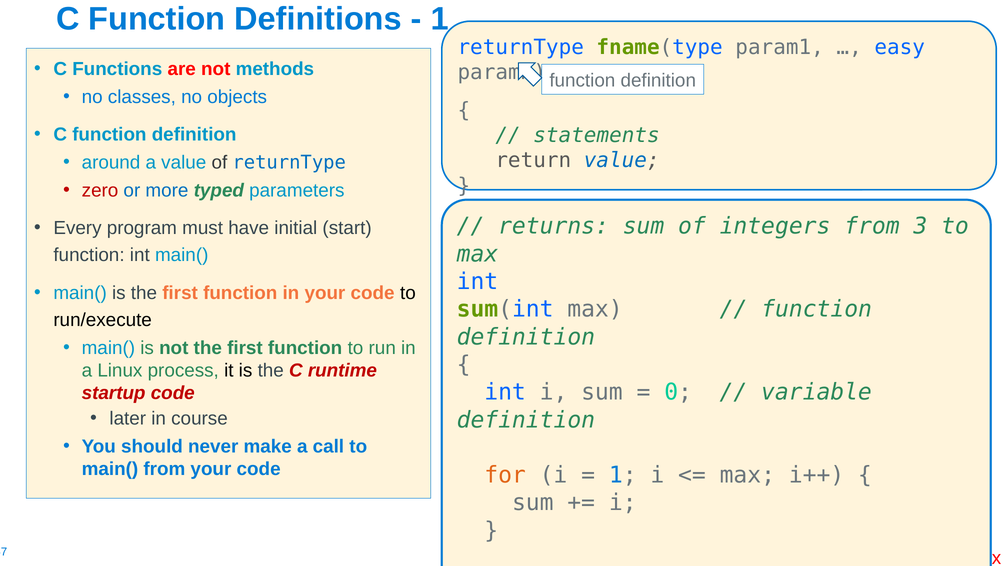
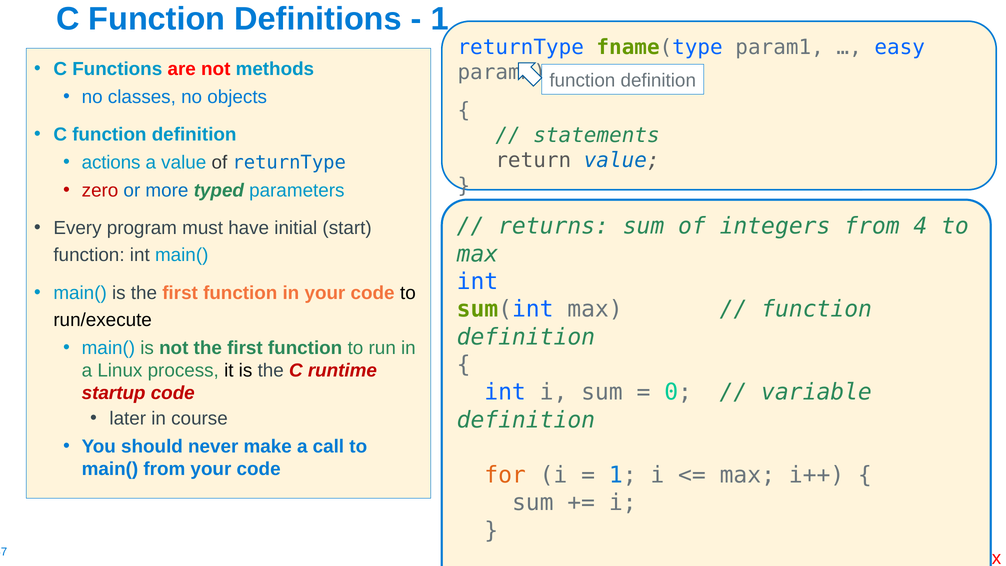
around: around -> actions (111, 162)
3: 3 -> 4 (920, 226)
